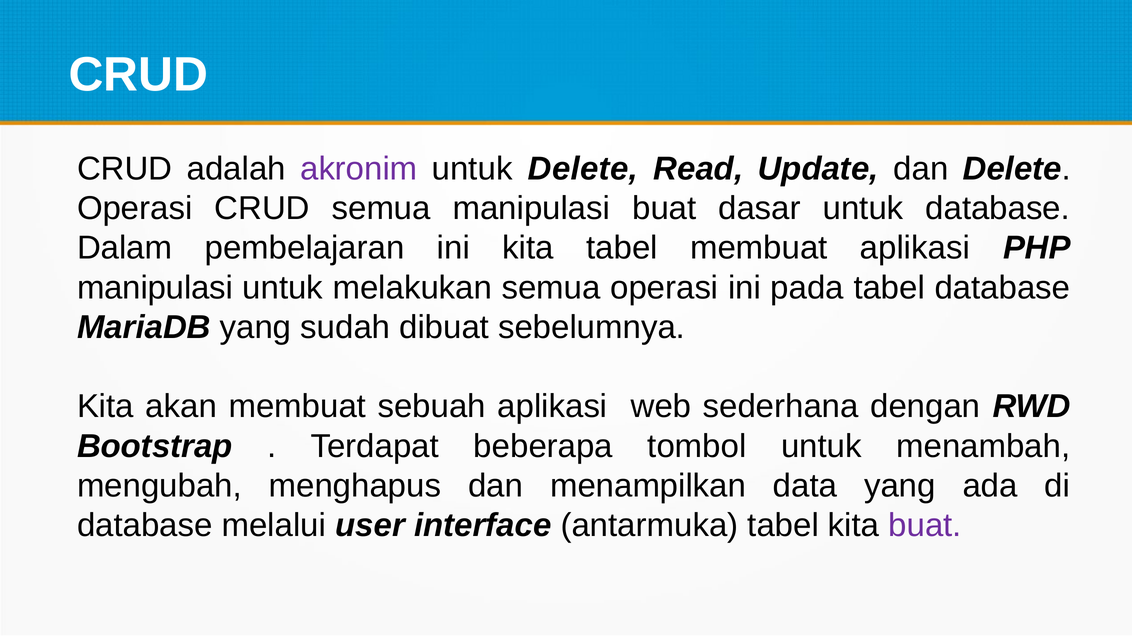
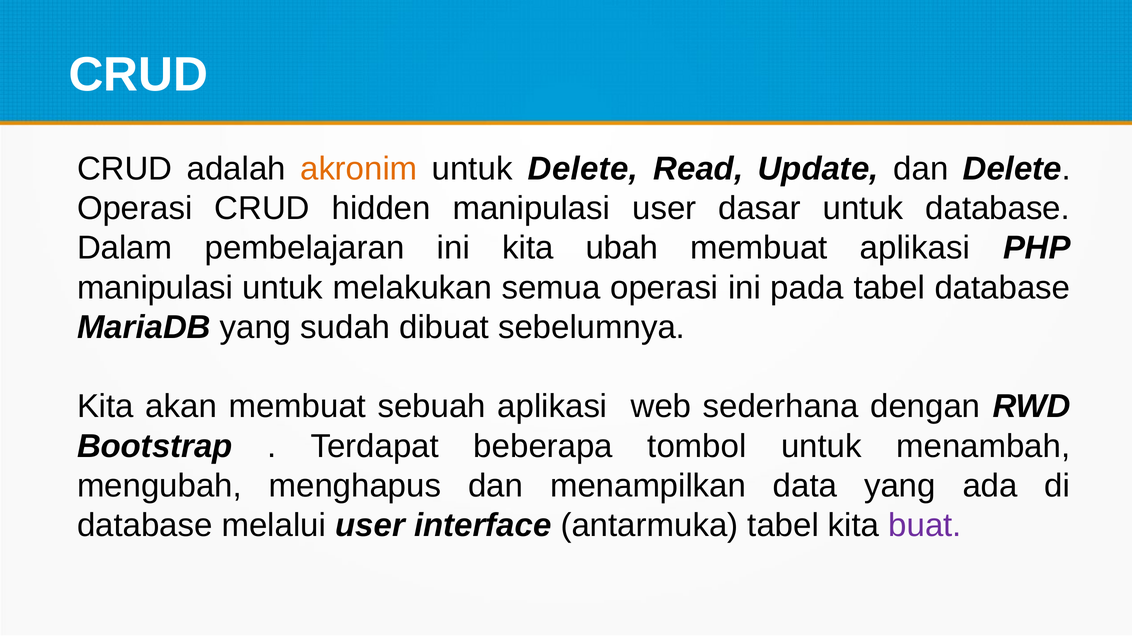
akronim colour: purple -> orange (359, 169)
CRUD semua: semua -> hidden (381, 208)
manipulasi buat: buat -> user (664, 208)
kita tabel: tabel -> ubah (622, 248)
